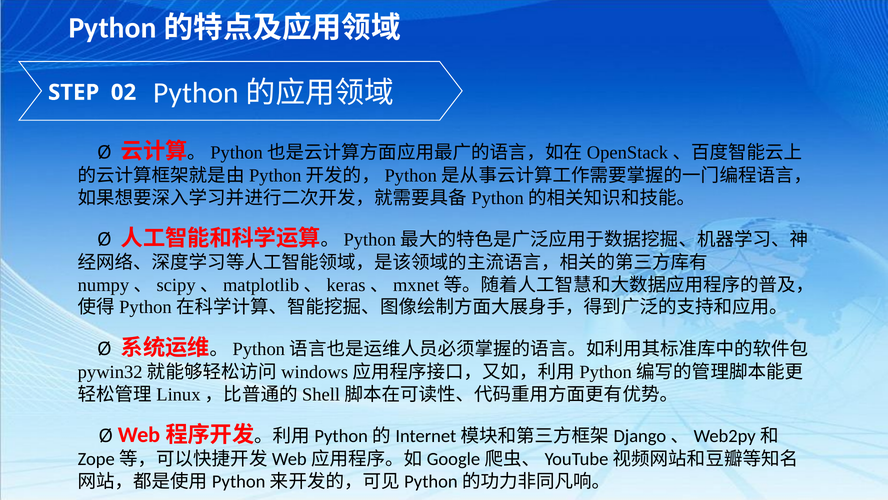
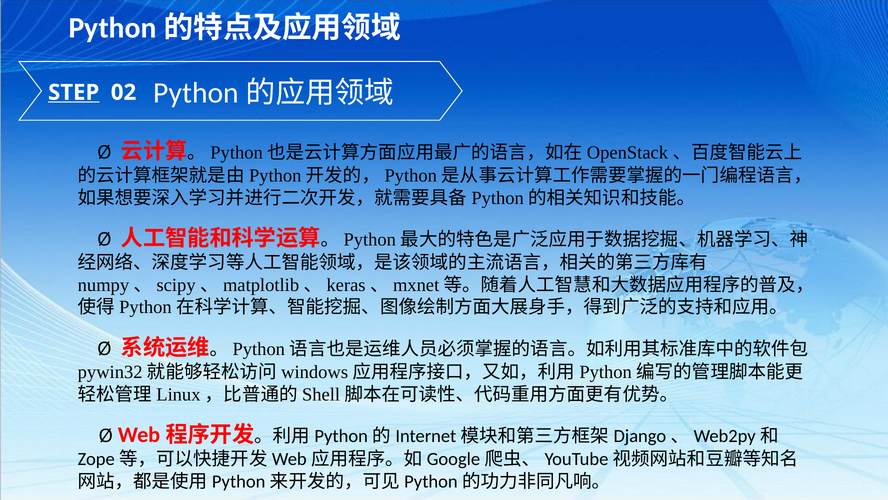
STEP underline: none -> present (74, 92)
